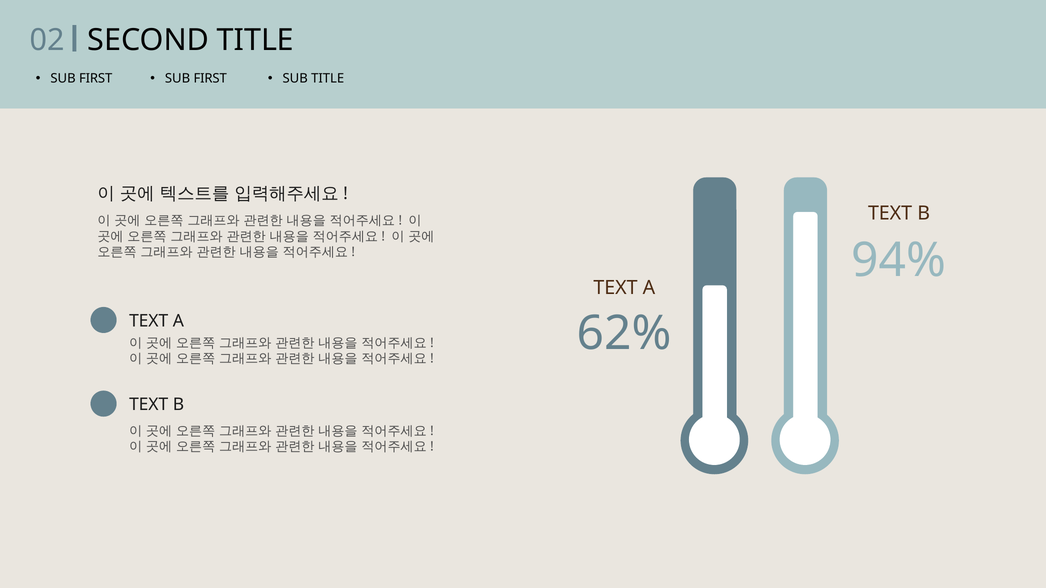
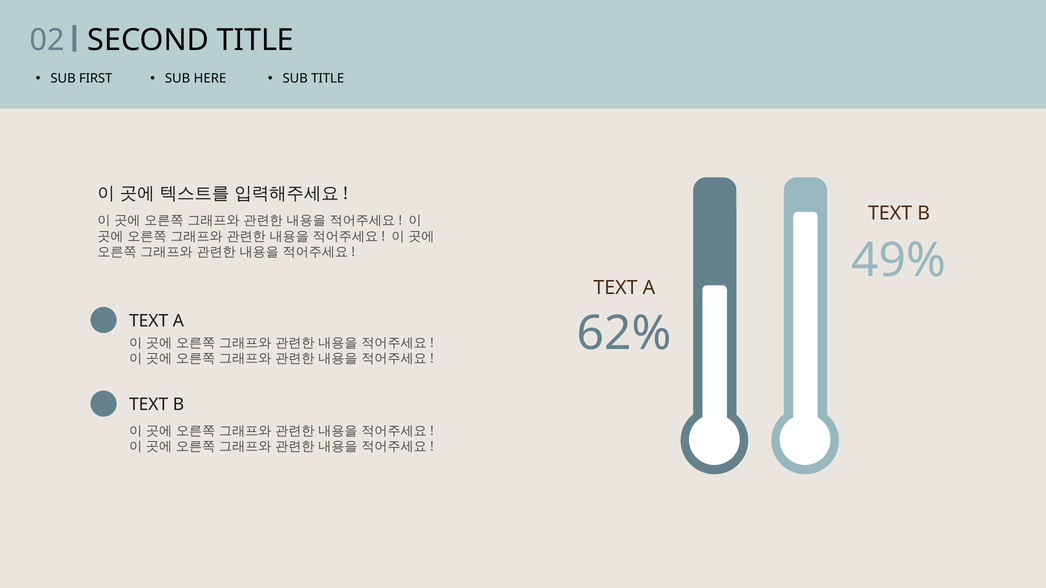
FIRST: FIRST -> HERE (210, 79)
94%: 94% -> 49% (899, 260)
